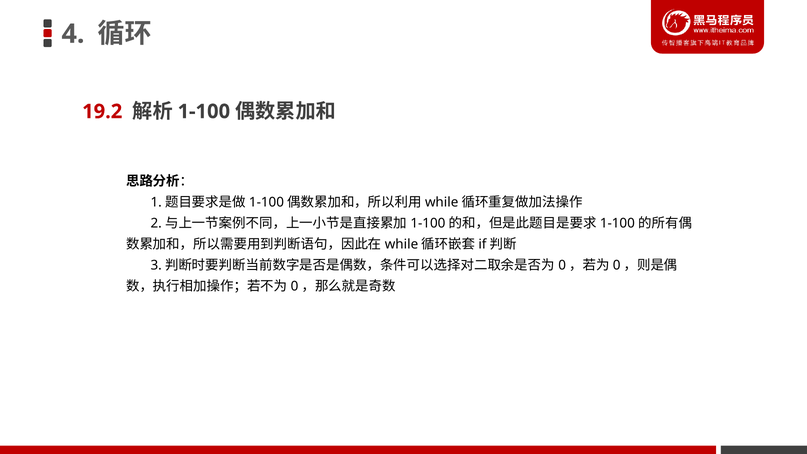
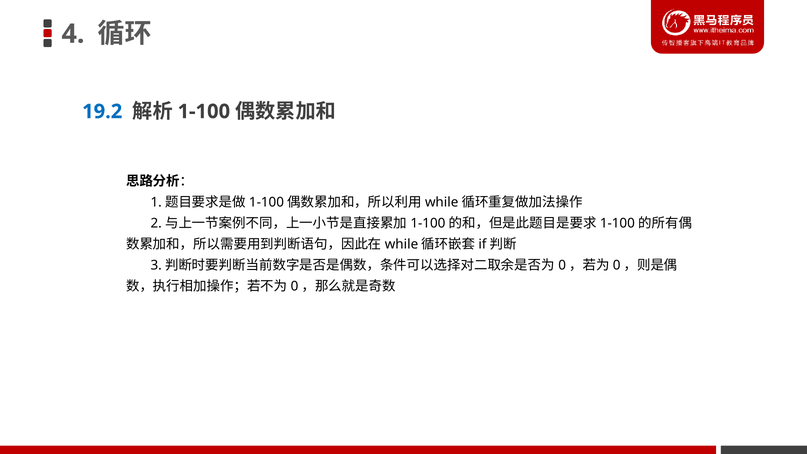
19.2 colour: red -> blue (102, 112)
